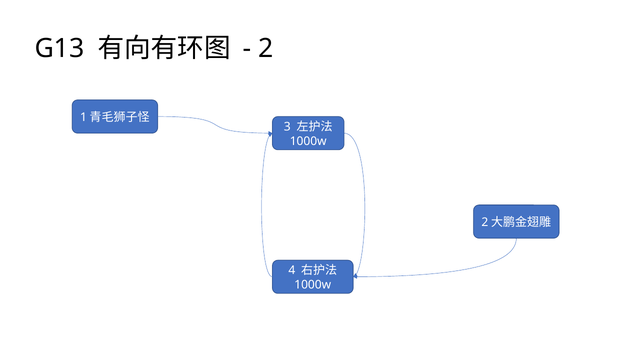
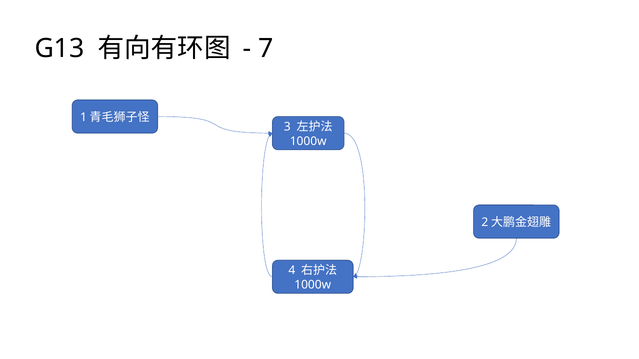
2: 2 -> 7 (266, 48)
